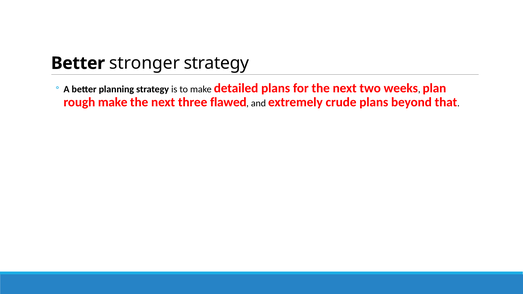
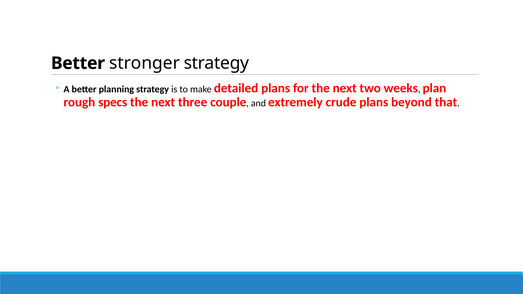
rough make: make -> specs (113, 102)
flawed: flawed -> couple (228, 102)
